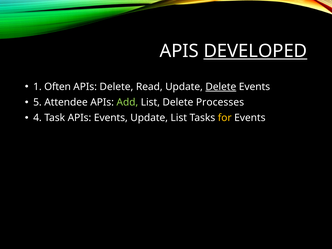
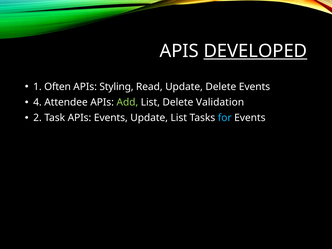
APIs Delete: Delete -> Styling (116, 87)
Delete underline: present -> none (221, 87)
5: 5 -> 4 (37, 102)
Processes: Processes -> Validation (220, 102)
4: 4 -> 2 (37, 118)
for colour: yellow -> light blue (225, 118)
